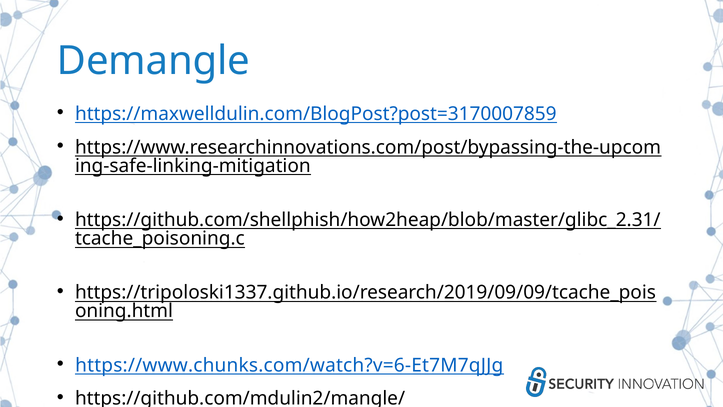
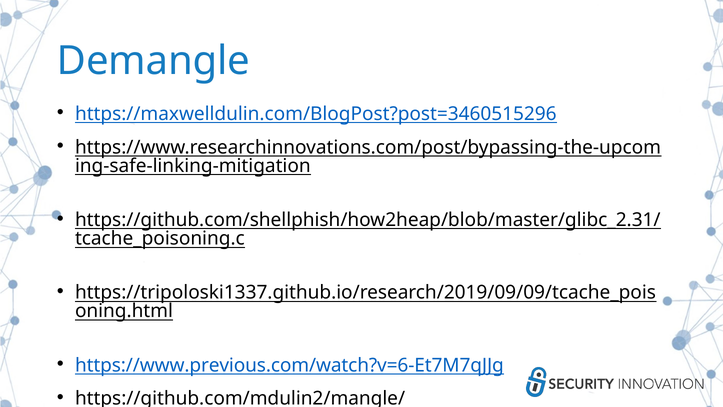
https://maxwelldulin.com/BlogPost?post=3170007859: https://maxwelldulin.com/BlogPost?post=3170007859 -> https://maxwelldulin.com/BlogPost?post=3460515296 (316, 114)
https://www.chunks.com/watch?v=6-Et7M7qJJg: https://www.chunks.com/watch?v=6-Et7M7qJJg -> https://www.previous.com/watch?v=6-Et7M7qJJg (289, 365)
